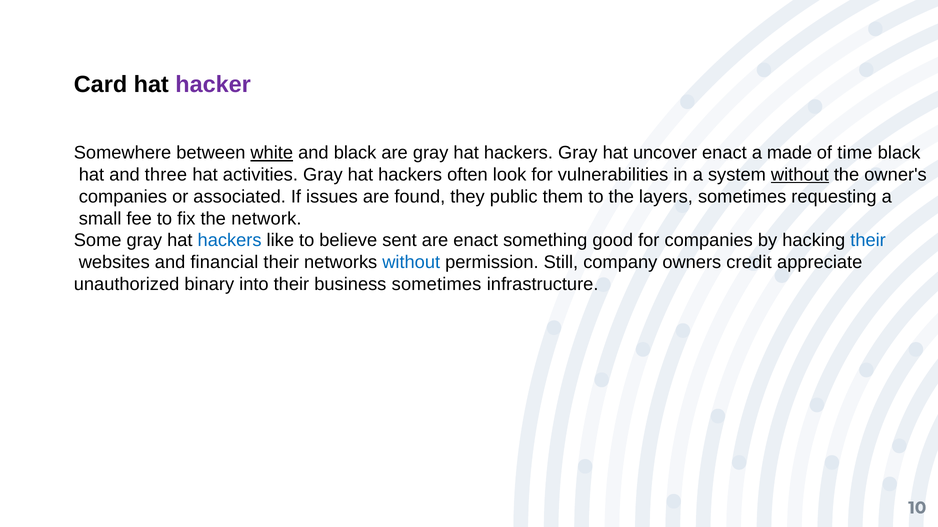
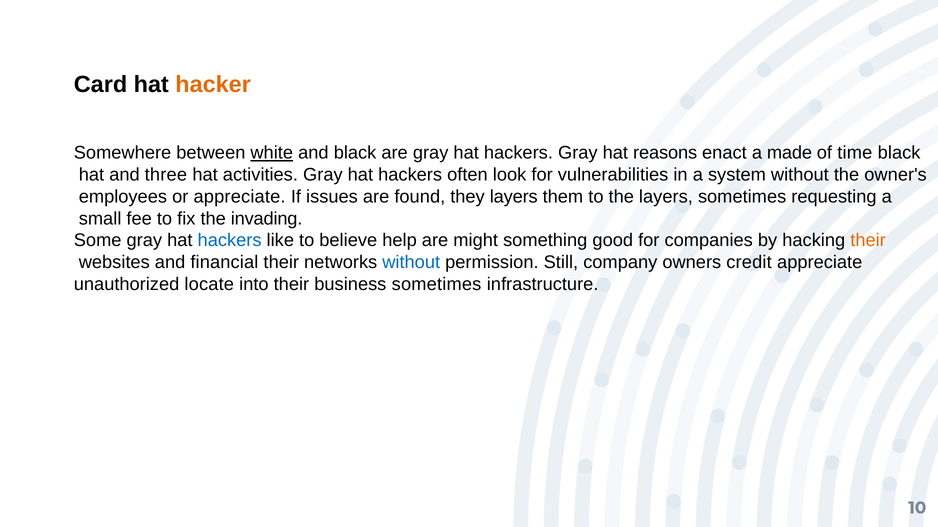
hacker colour: purple -> orange (213, 85)
uncover: uncover -> reasons (665, 153)
without underline: present -> none (800, 175)
companies: companies -> employees (123, 197)
or associated: associated -> appreciate (240, 197)
they public: public -> layers (514, 197)
network: network -> invading (267, 219)
sent: sent -> help (400, 241)
are enact: enact -> might (476, 241)
their colour: blue -> orange (868, 241)
binary: binary -> locate (209, 285)
